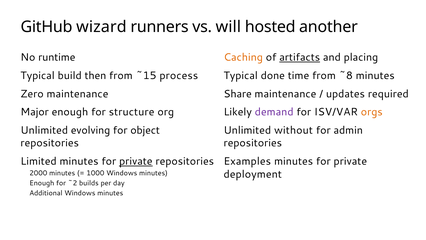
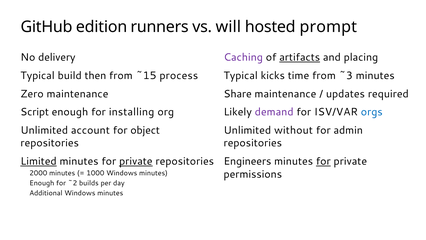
wizard: wizard -> edition (102, 27)
another: another -> prompt (328, 27)
runtime: runtime -> delivery (57, 57)
Caching colour: orange -> purple (243, 57)
done: done -> kicks (273, 75)
~8: ~8 -> ~3 (346, 75)
Major: Major -> Script (35, 112)
structure: structure -> installing (132, 112)
orgs colour: orange -> blue (372, 112)
evolving: evolving -> account (90, 130)
Limited underline: none -> present (39, 161)
Examples: Examples -> Engineers (247, 161)
for underline: none -> present (323, 161)
deployment: deployment -> permissions (253, 174)
